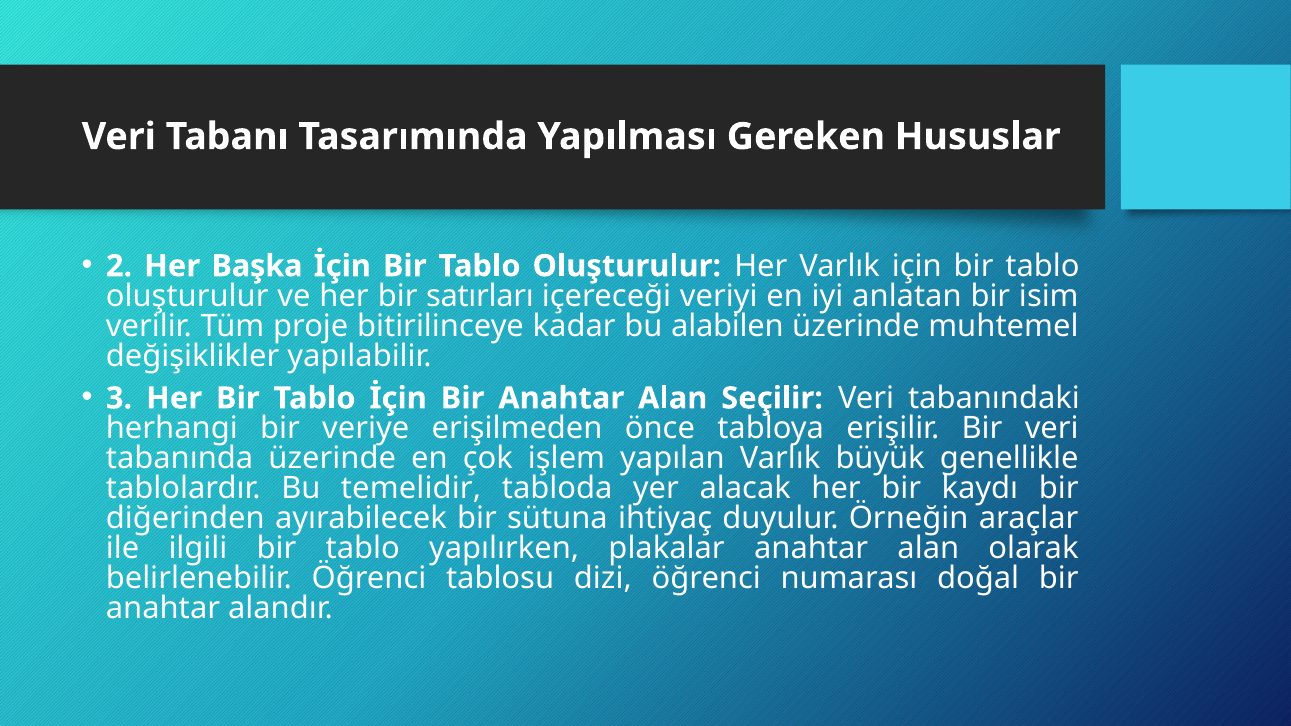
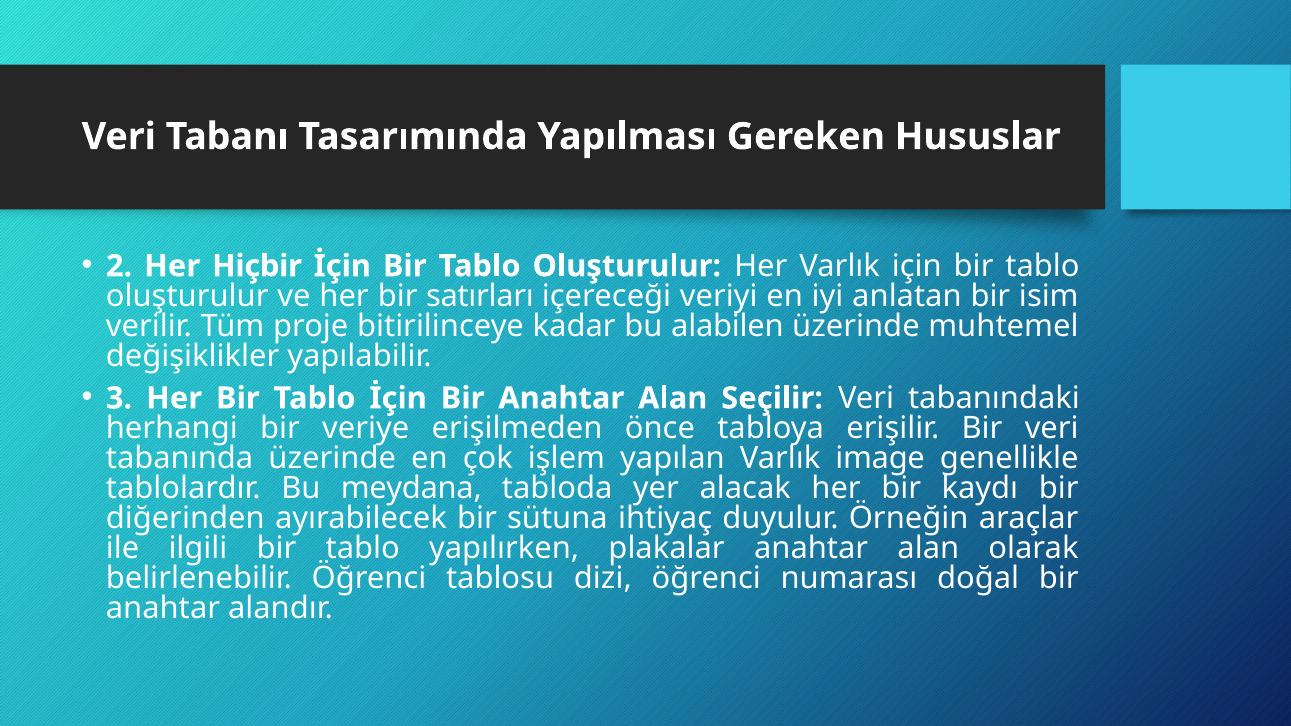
Başka: Başka -> Hiçbir (257, 266)
büyük: büyük -> image (880, 458)
temelidir: temelidir -> meydana (411, 488)
